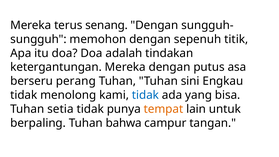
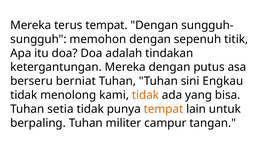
terus senang: senang -> tempat (107, 25)
perang: perang -> berniat (76, 81)
tidak colour: blue -> orange (145, 95)
bahwa: bahwa -> militer (124, 123)
